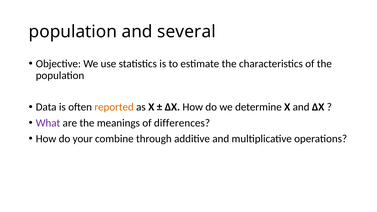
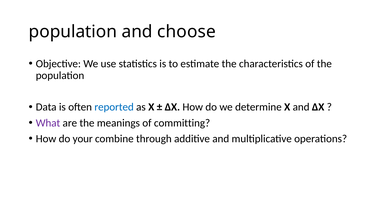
several: several -> choose (186, 32)
reported colour: orange -> blue (114, 107)
differences: differences -> committing (182, 123)
